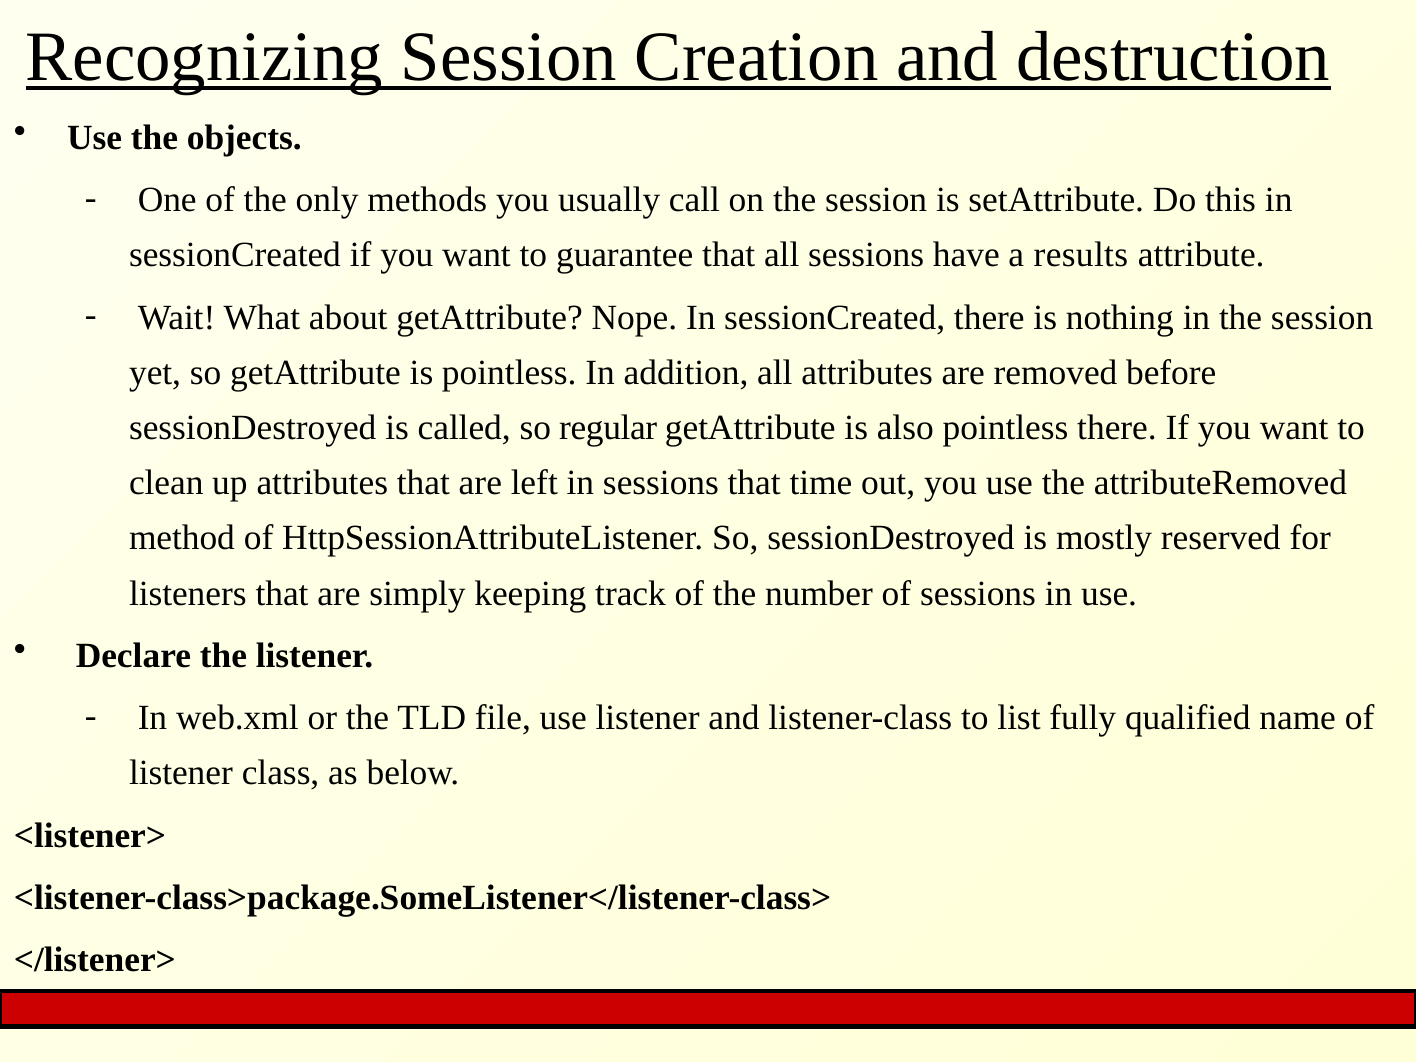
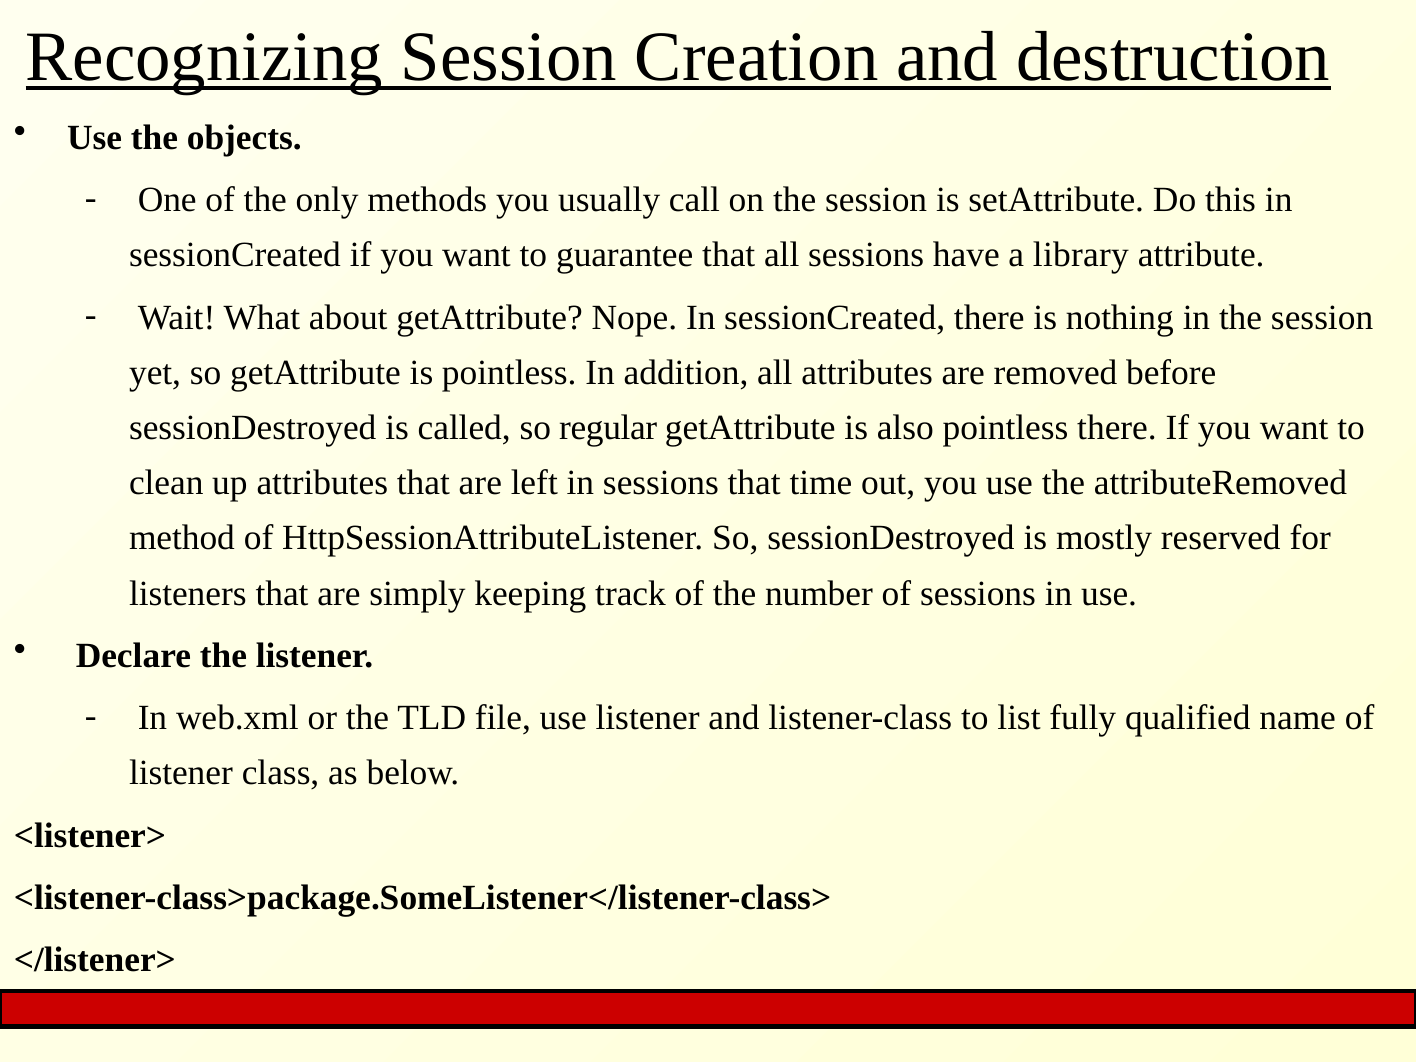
results: results -> library (1081, 255)
